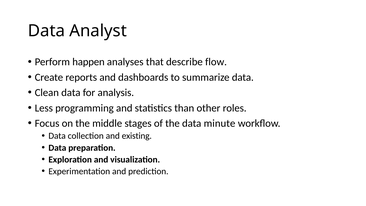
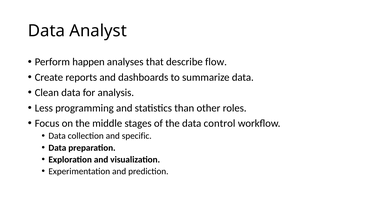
minute: minute -> control (220, 123)
existing: existing -> specific (137, 136)
